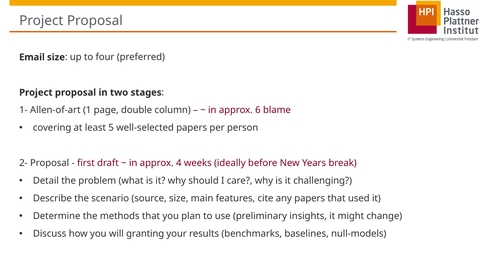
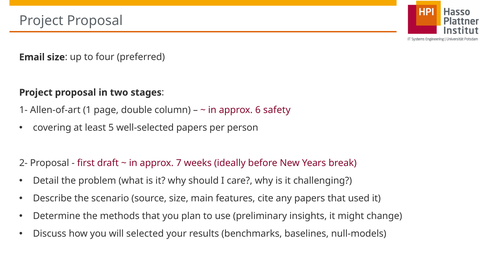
blame: blame -> safety (277, 110)
4: 4 -> 7 (179, 163)
granting: granting -> selected (145, 234)
